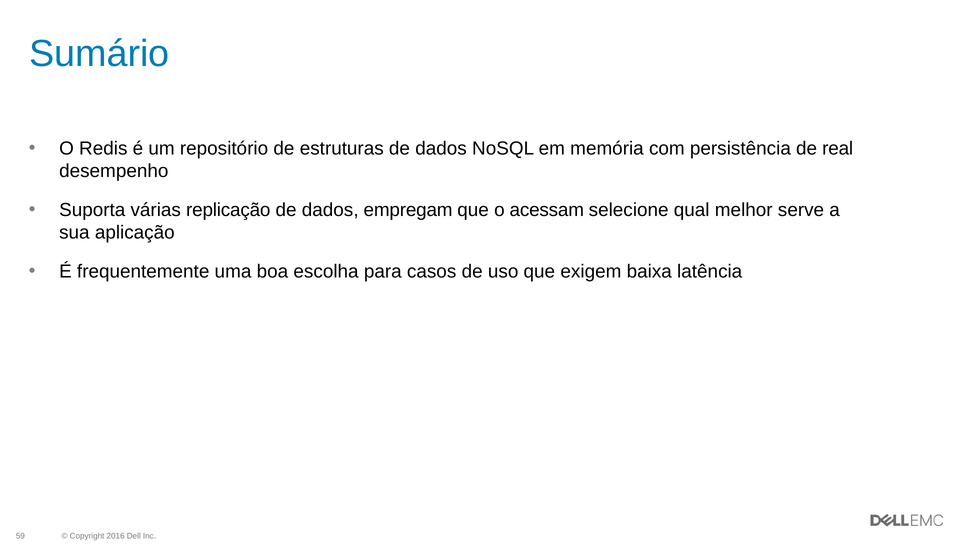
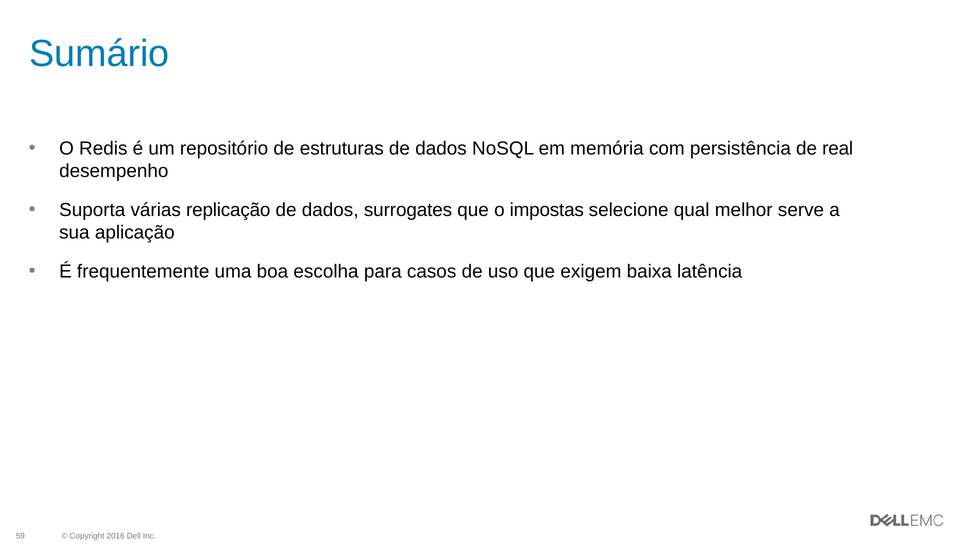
empregam: empregam -> surrogates (408, 210)
acessam: acessam -> impostas (547, 210)
